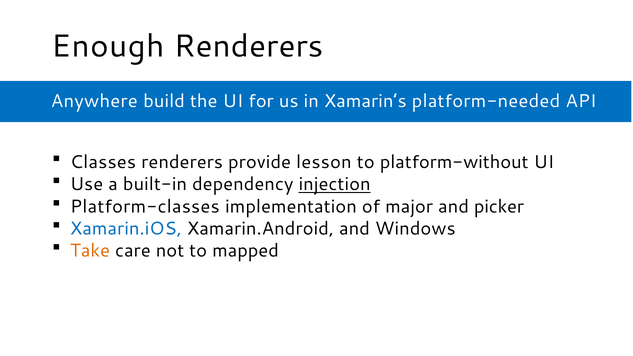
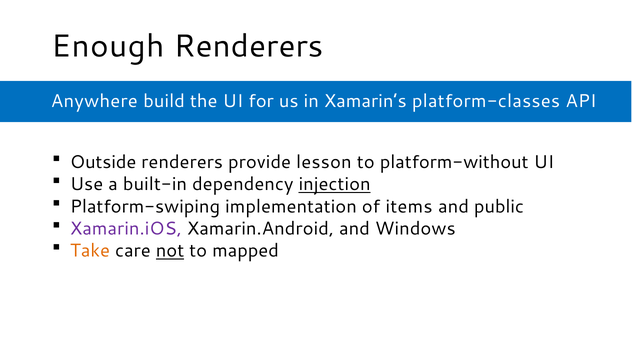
platform-needed: platform-needed -> platform-classes (486, 101)
Classes: Classes -> Outside (103, 162)
Platform-classes: Platform-classes -> Platform-swiping (145, 207)
major: major -> items (409, 207)
picker: picker -> public (499, 207)
Xamarin.iOS colour: blue -> purple (126, 229)
not underline: none -> present (170, 251)
